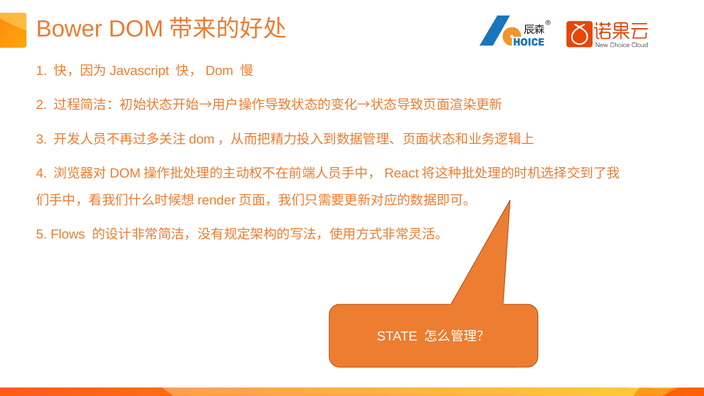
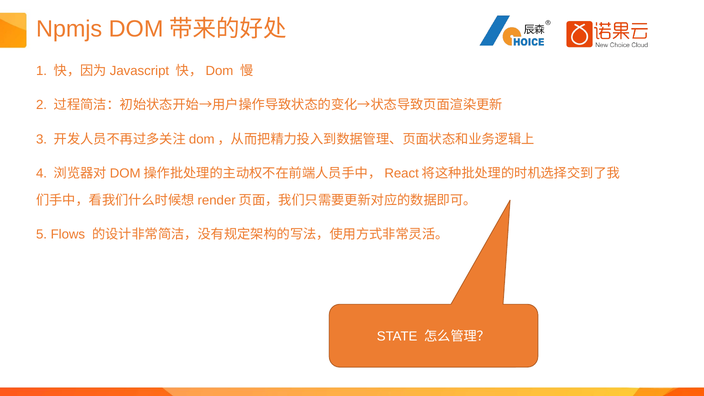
Bower: Bower -> Npmjs (69, 29)
